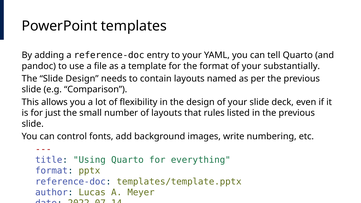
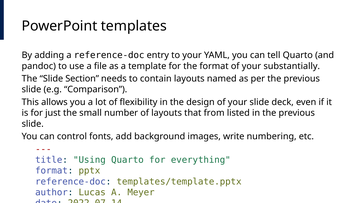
Slide Design: Design -> Section (82, 79)
rules: rules -> from (214, 113)
